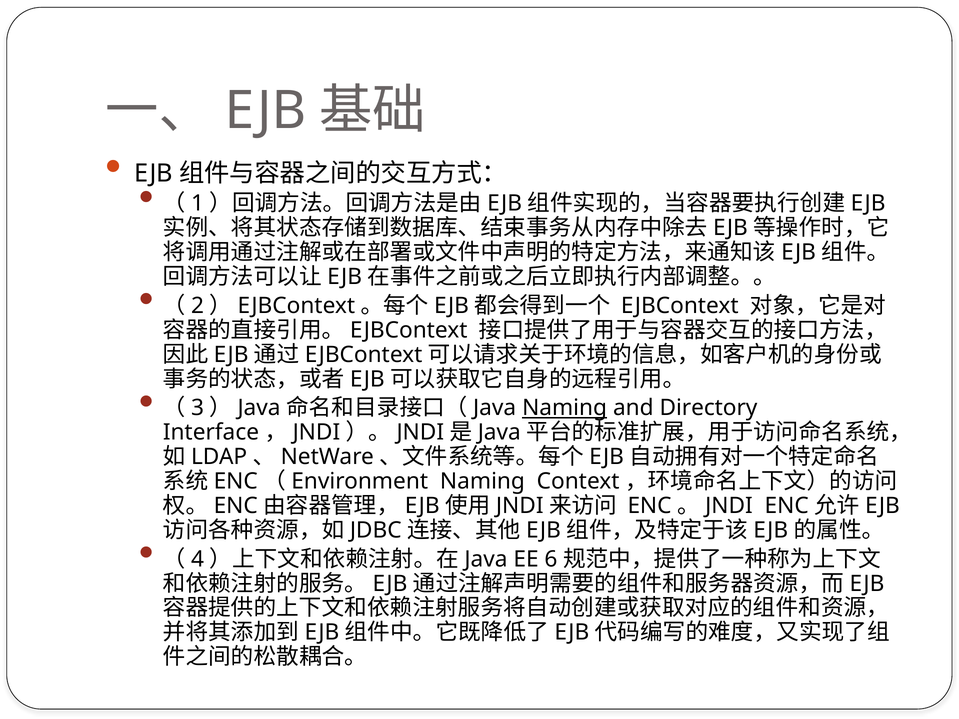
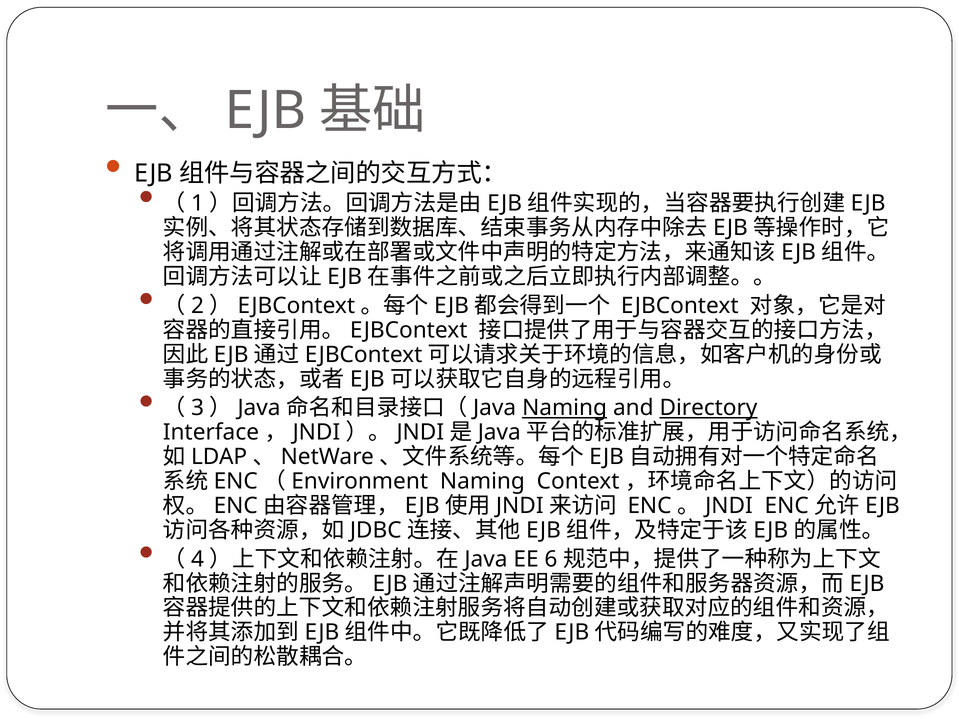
Directory underline: none -> present (708, 408)
